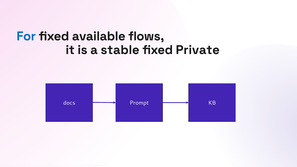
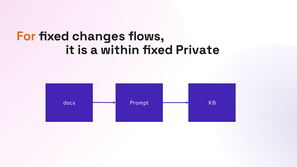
For colour: blue -> orange (26, 36)
available: available -> changes (99, 36)
stable: stable -> within (120, 50)
